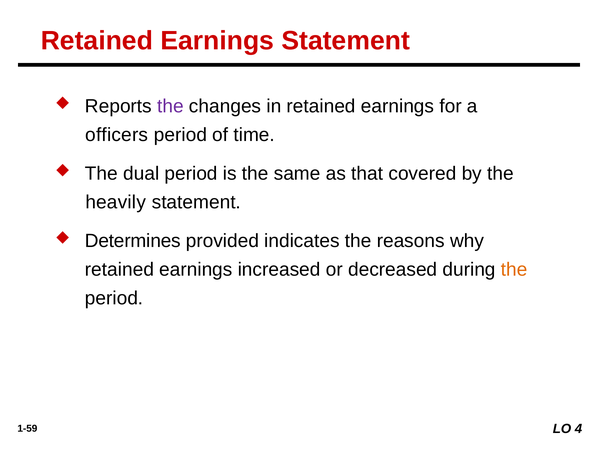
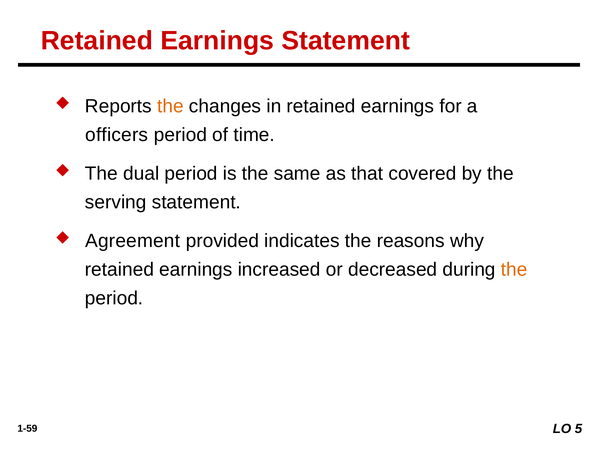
the colour: purple -> orange (170, 106)
heavily: heavily -> serving (116, 202)
Determines: Determines -> Agreement (133, 241)
4: 4 -> 5 (578, 428)
